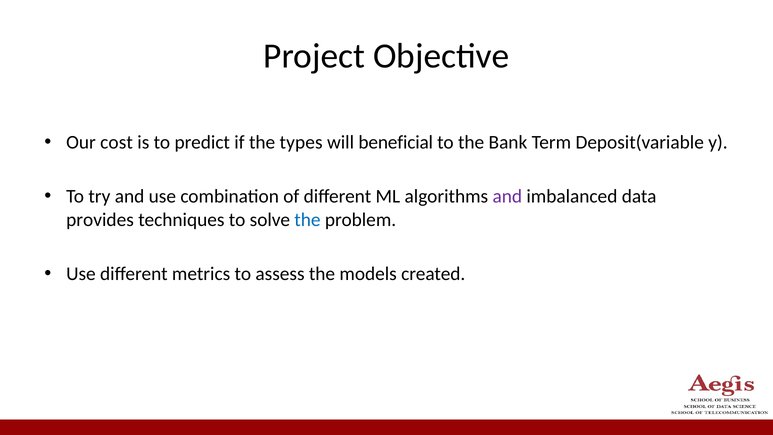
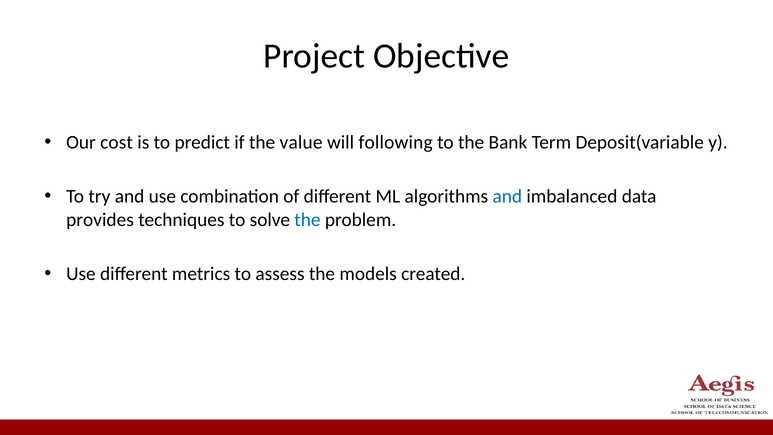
types: types -> value (301, 142)
beneficial: beneficial -> following (396, 142)
and colour: purple -> blue (507, 196)
